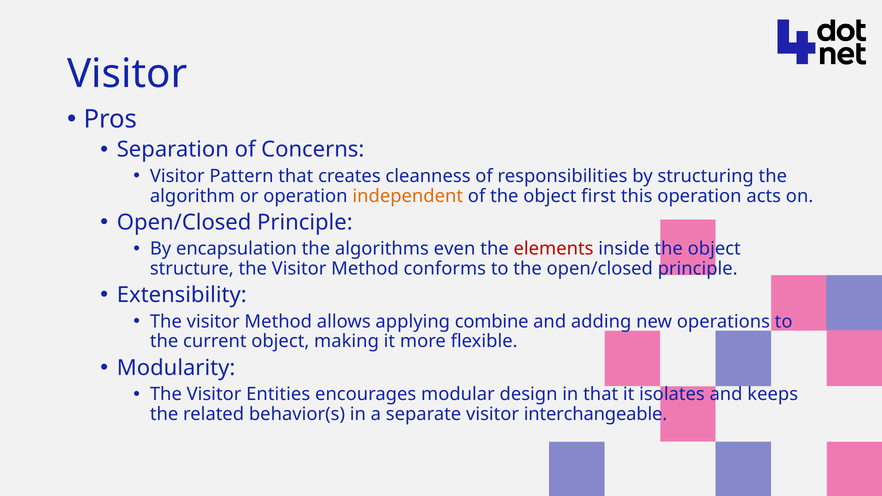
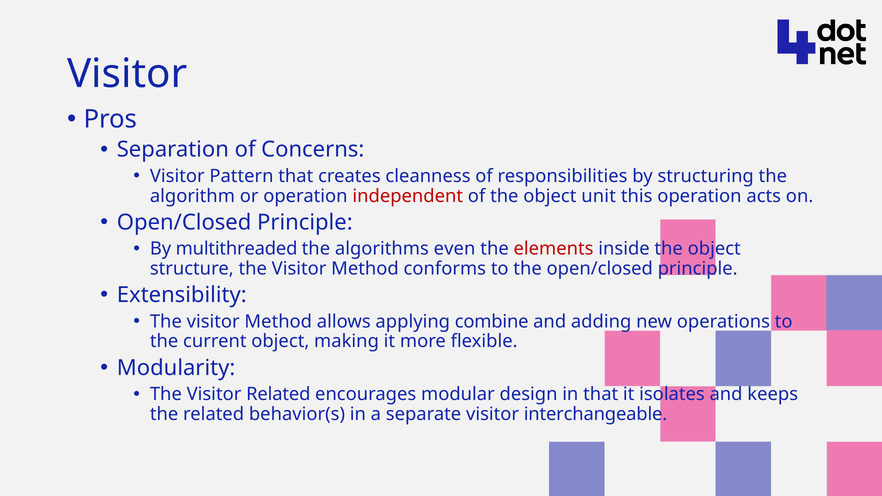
independent colour: orange -> red (408, 196)
first: first -> unit (599, 196)
encapsulation: encapsulation -> multithreaded (237, 249)
Visitor Entities: Entities -> Related (278, 394)
